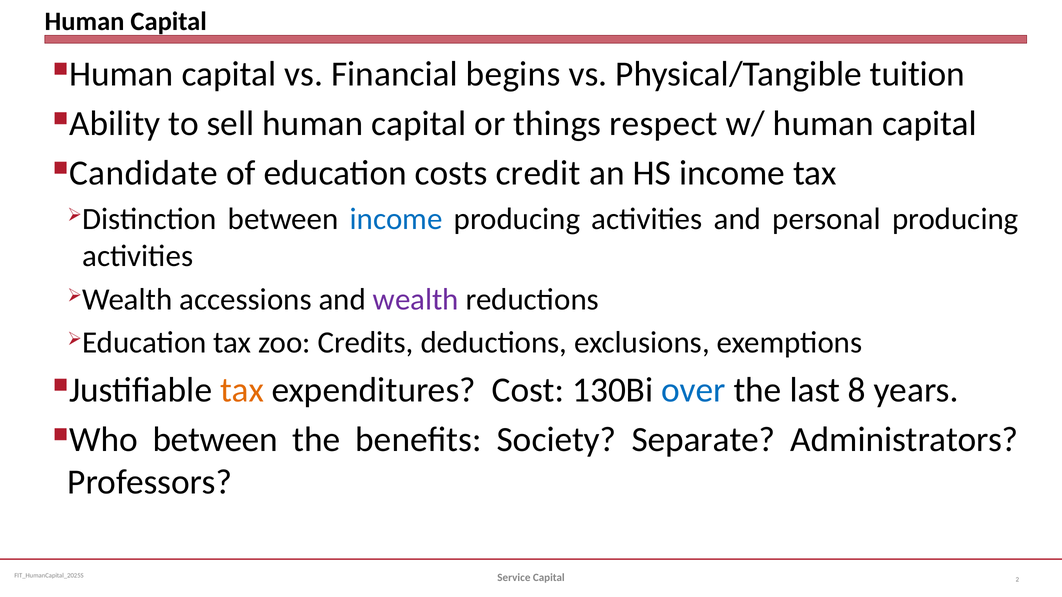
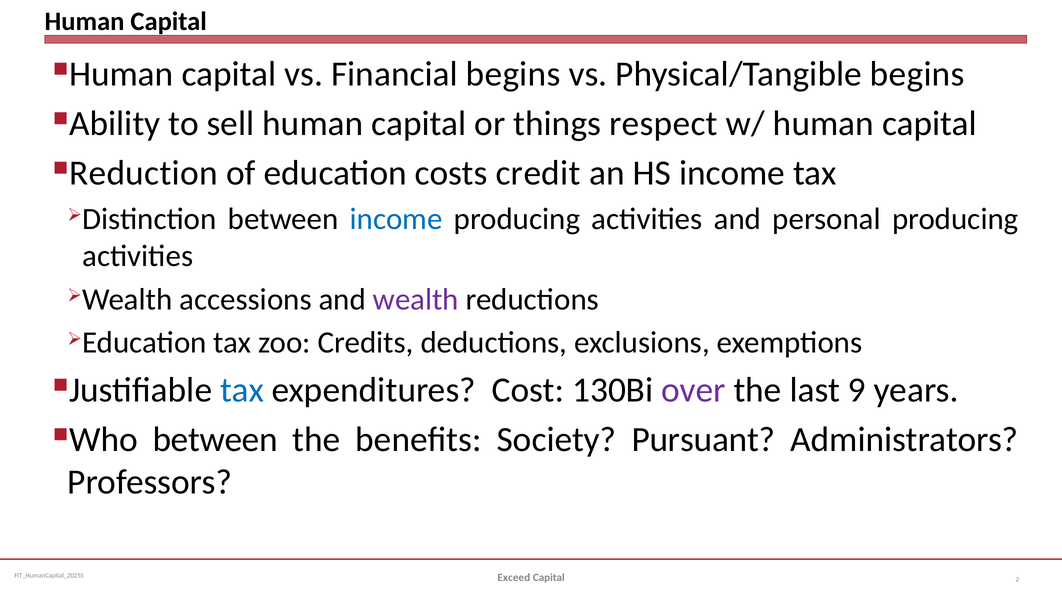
Physical/Tangible tuition: tuition -> begins (917, 74)
Candidate: Candidate -> Reduction (143, 173)
tax colour: orange -> blue (242, 390)
over colour: blue -> purple (693, 390)
8: 8 -> 9 (857, 390)
Separate: Separate -> Pursuant (703, 440)
Service: Service -> Exceed (514, 578)
